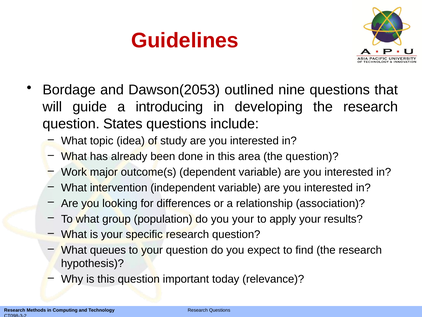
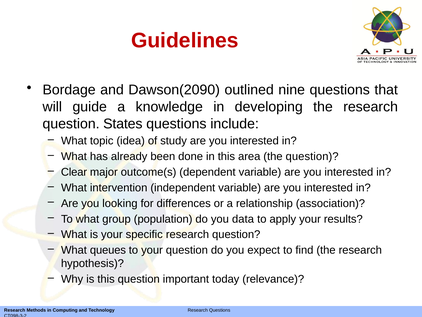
Dawson(2053: Dawson(2053 -> Dawson(2090 (174, 90)
introducing: introducing -> knowledge (169, 107)
Work: Work -> Clear (74, 172)
you your: your -> data (243, 219)
